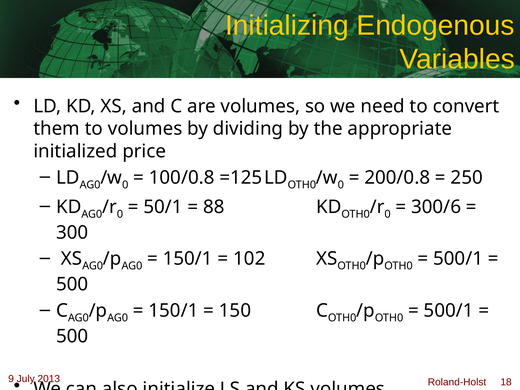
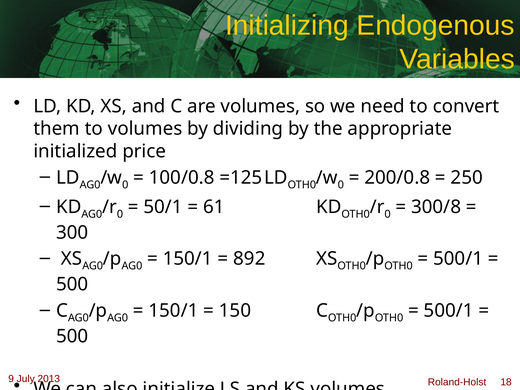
88: 88 -> 61 (214, 207)
300/6: 300/6 -> 300/8 (436, 207)
102: 102 -> 892 (249, 259)
